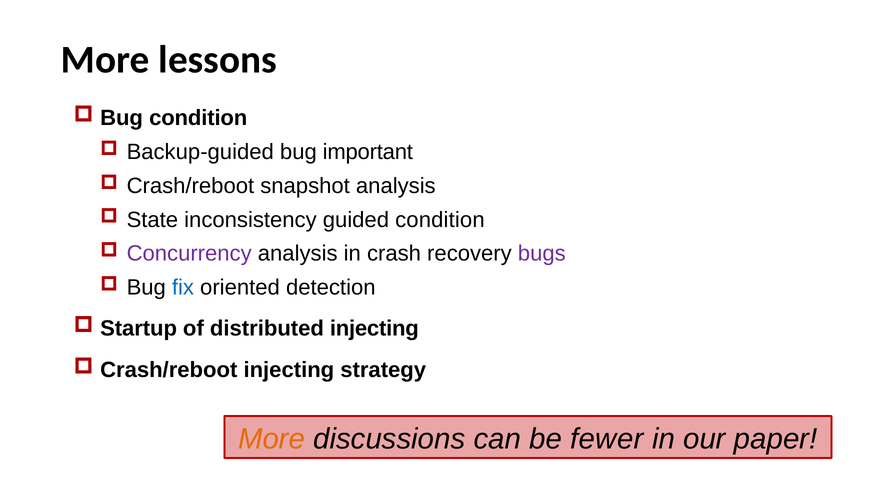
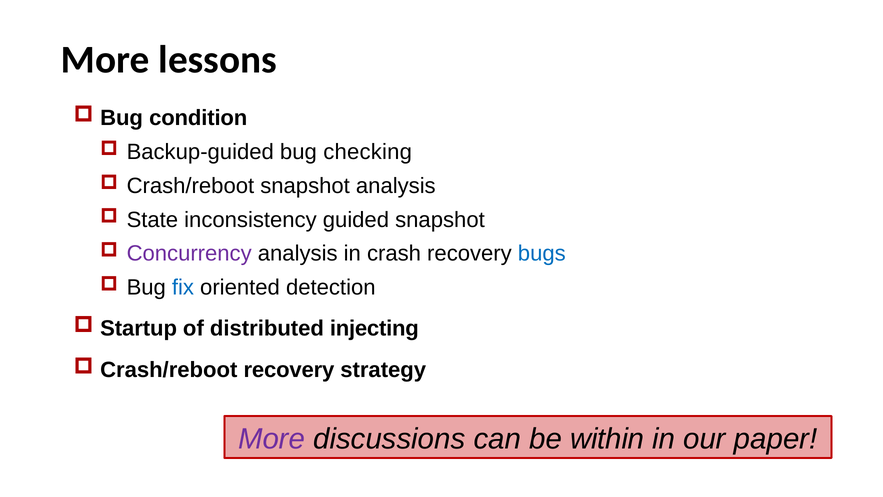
important: important -> checking (368, 152)
guided condition: condition -> snapshot (440, 220)
bugs colour: purple -> blue (542, 253)
Crash/reboot injecting: injecting -> recovery (289, 370)
More colour: orange -> purple (272, 439)
fewer: fewer -> within (607, 439)
